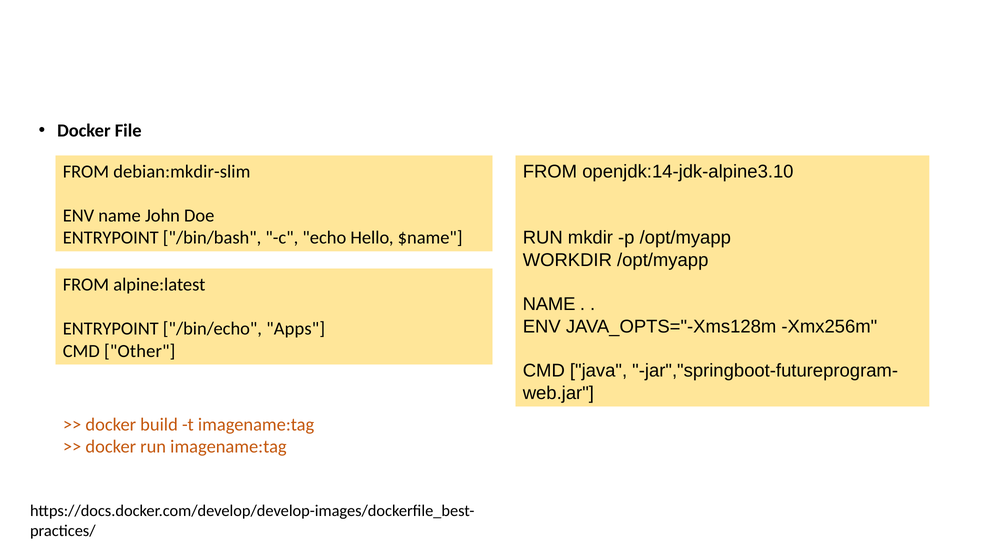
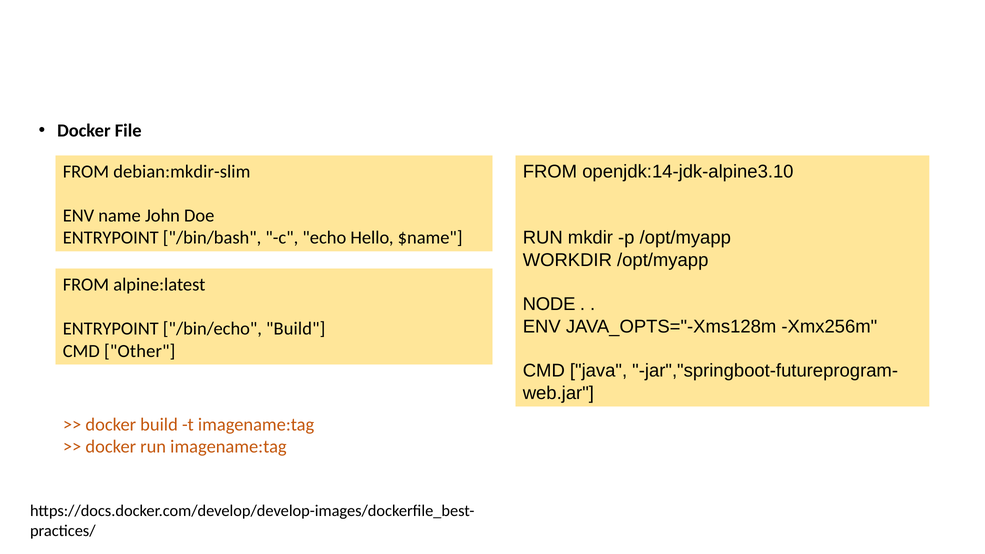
NAME: NAME -> NODE (549, 304)
/bin/echo Apps: Apps -> Build (296, 329)
